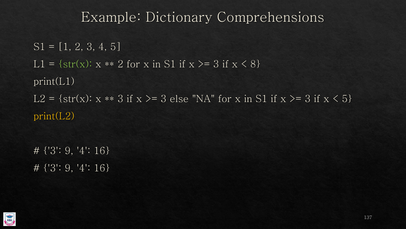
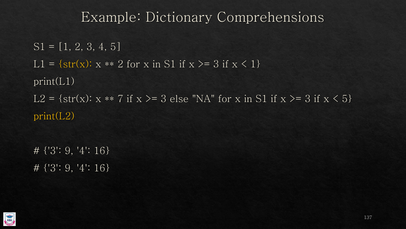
str(x colour: light green -> yellow (75, 64)
8: 8 -> 1 (256, 64)
3: 3 -> 7 (120, 99)
